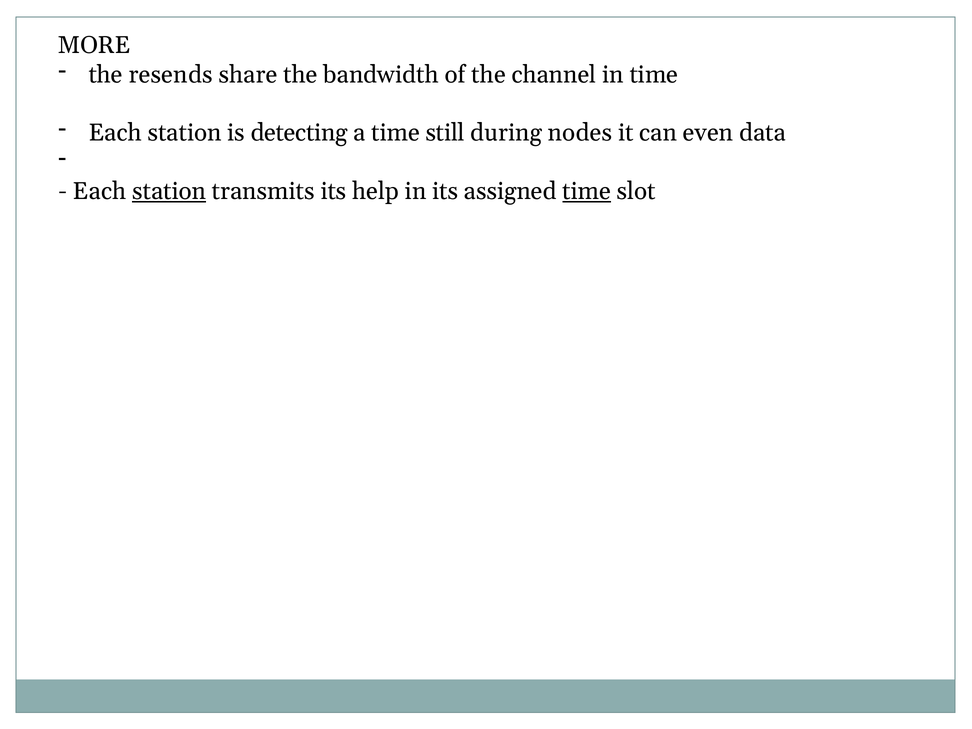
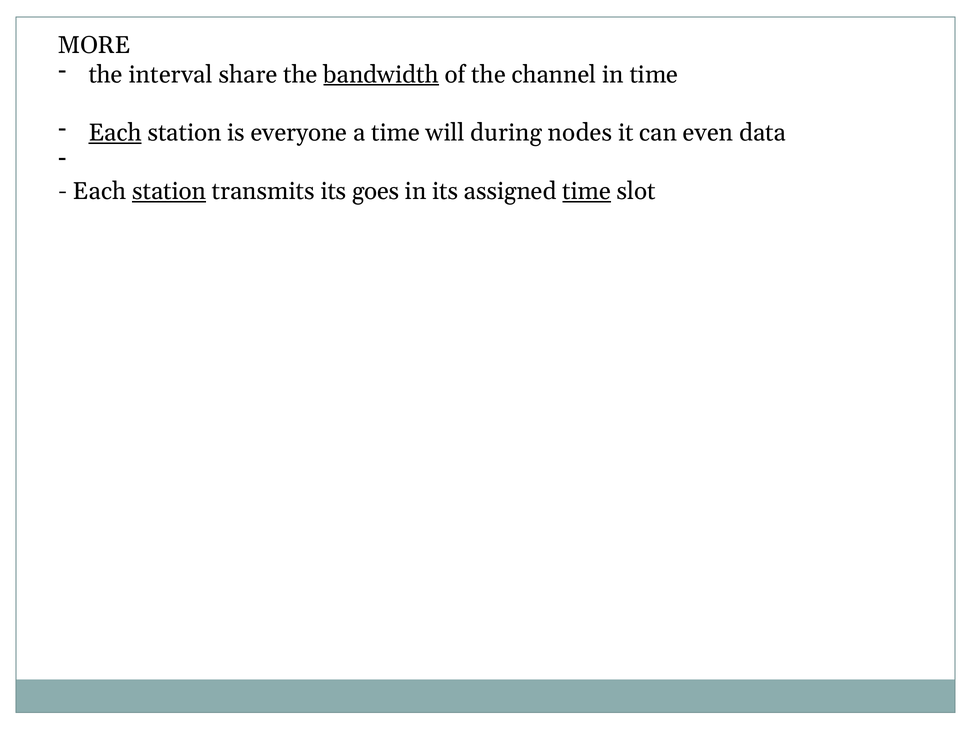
resends: resends -> interval (171, 74)
bandwidth underline: none -> present (381, 74)
Each underline: none -> present (115, 133)
detecting: detecting -> everyone (299, 133)
still: still -> will (445, 133)
help: help -> goes (376, 191)
